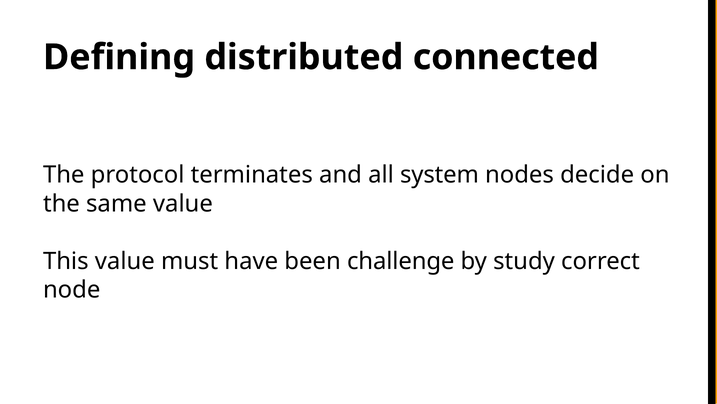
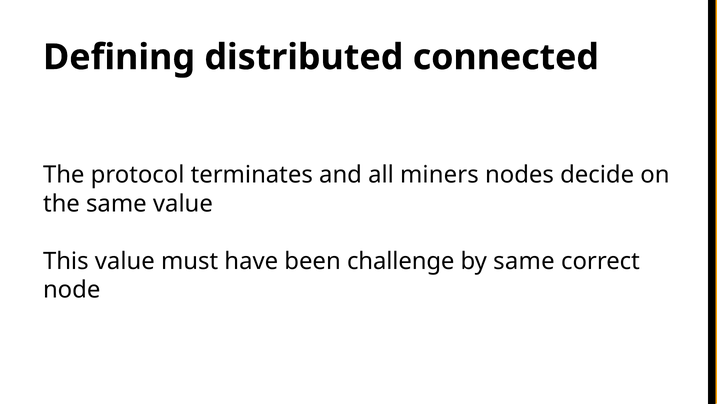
system: system -> miners (439, 175)
by study: study -> same (524, 261)
